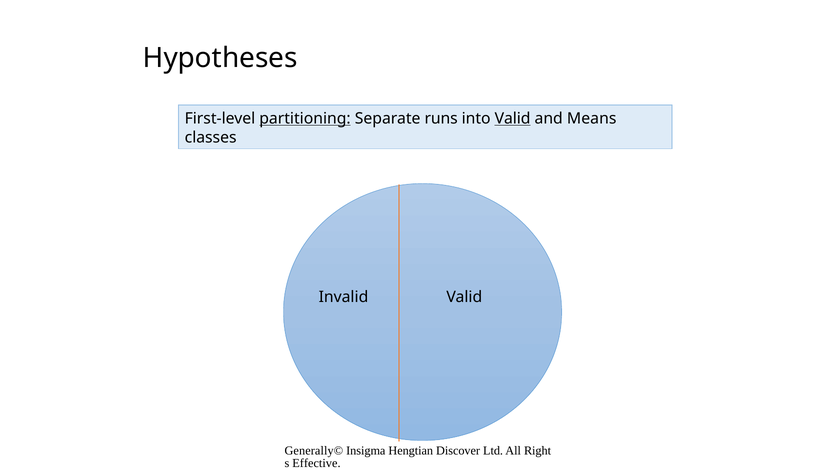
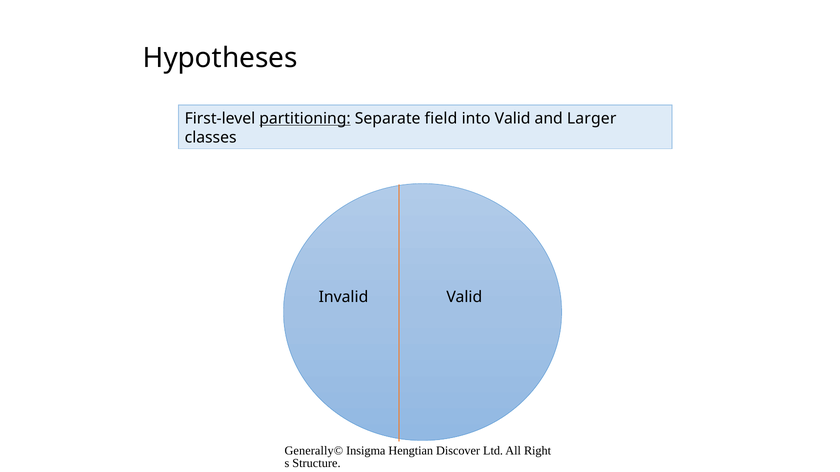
runs: runs -> field (441, 119)
Valid underline: present -> none (513, 119)
Means: Means -> Larger (592, 119)
Effective: Effective -> Structure (316, 464)
